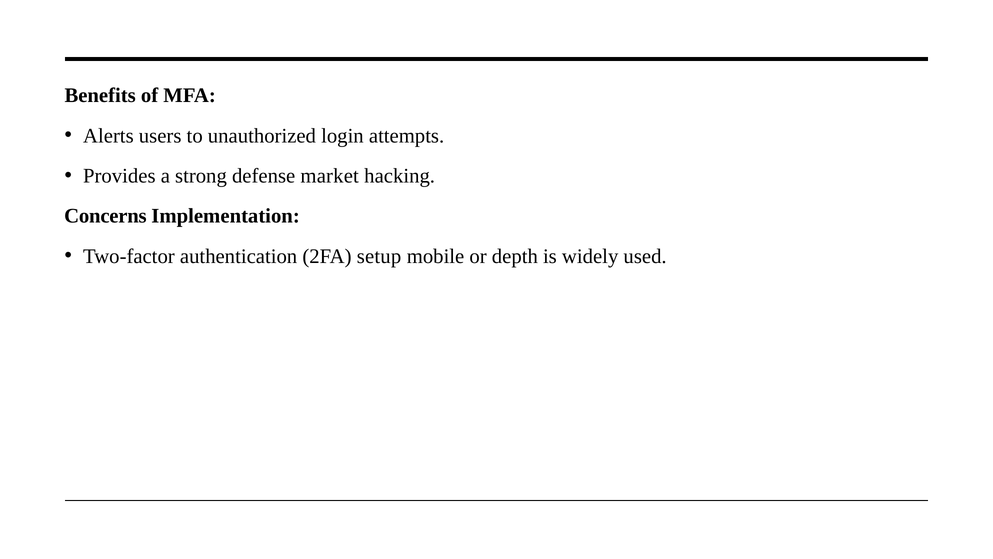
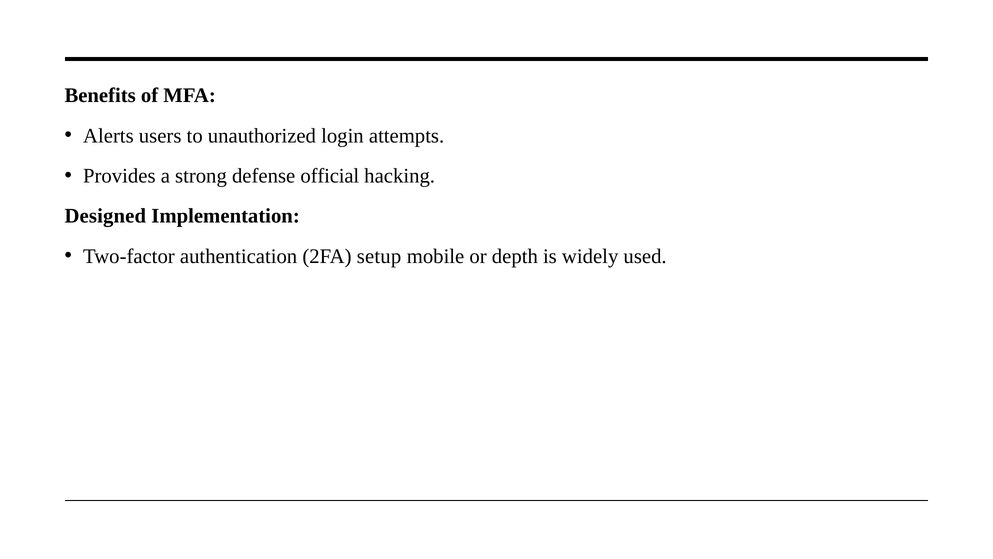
market: market -> official (330, 176)
Concerns: Concerns -> Designed (105, 216)
